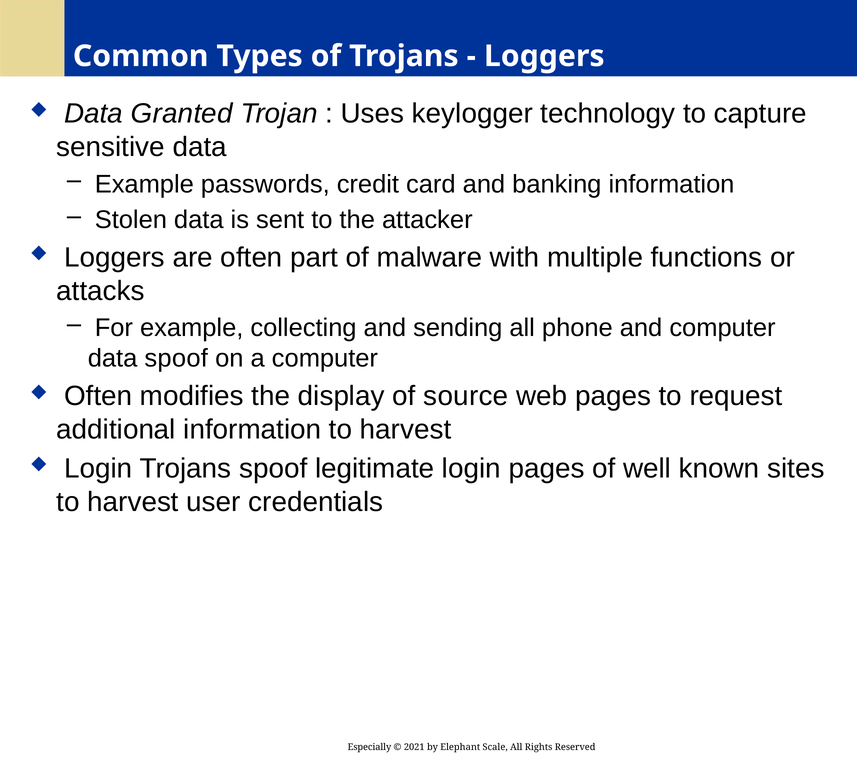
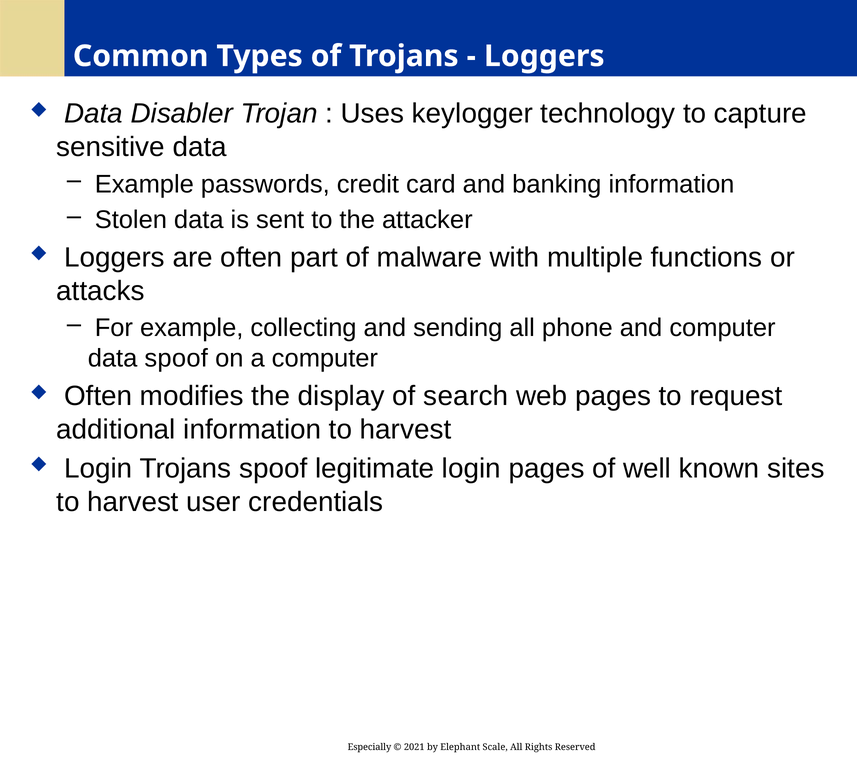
Granted: Granted -> Disabler (182, 114)
source: source -> search (466, 397)
